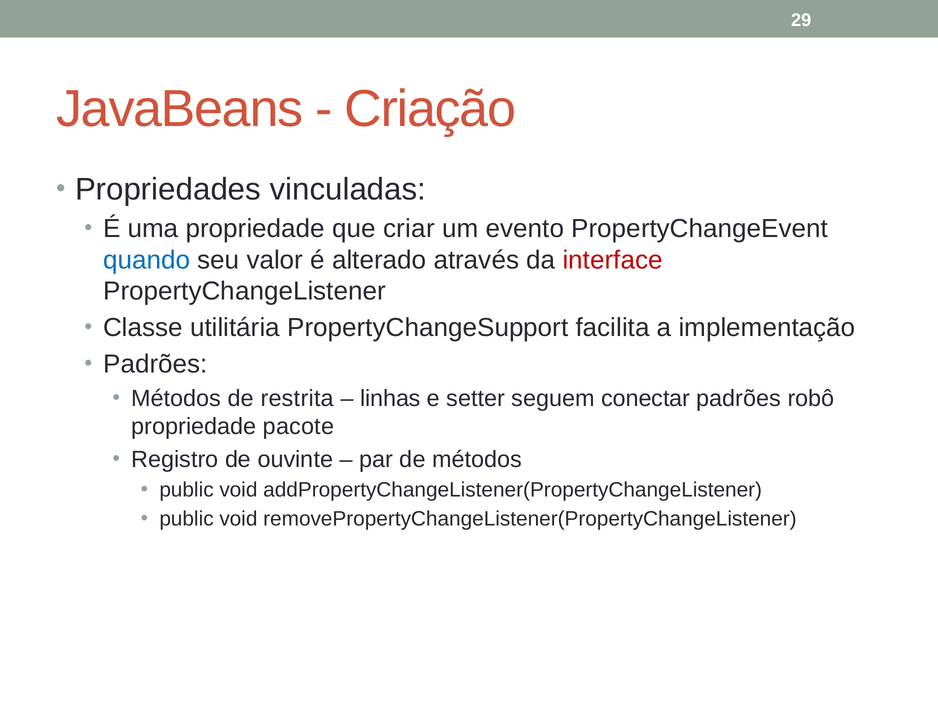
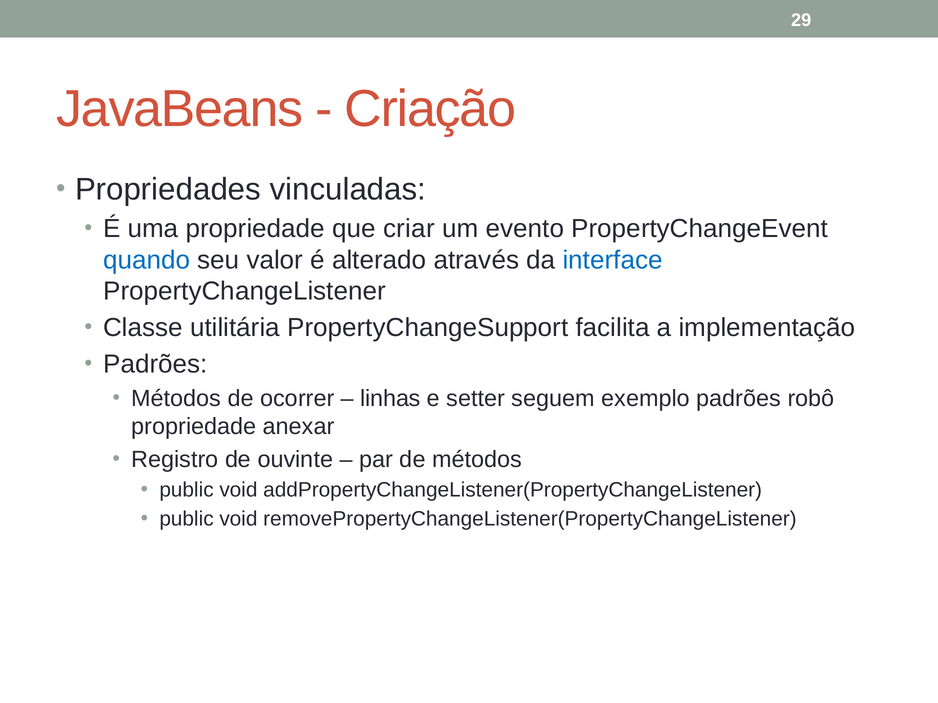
interface colour: red -> blue (613, 260)
restrita: restrita -> ocorrer (297, 399)
conectar: conectar -> exemplo (646, 399)
pacote: pacote -> anexar (299, 427)
